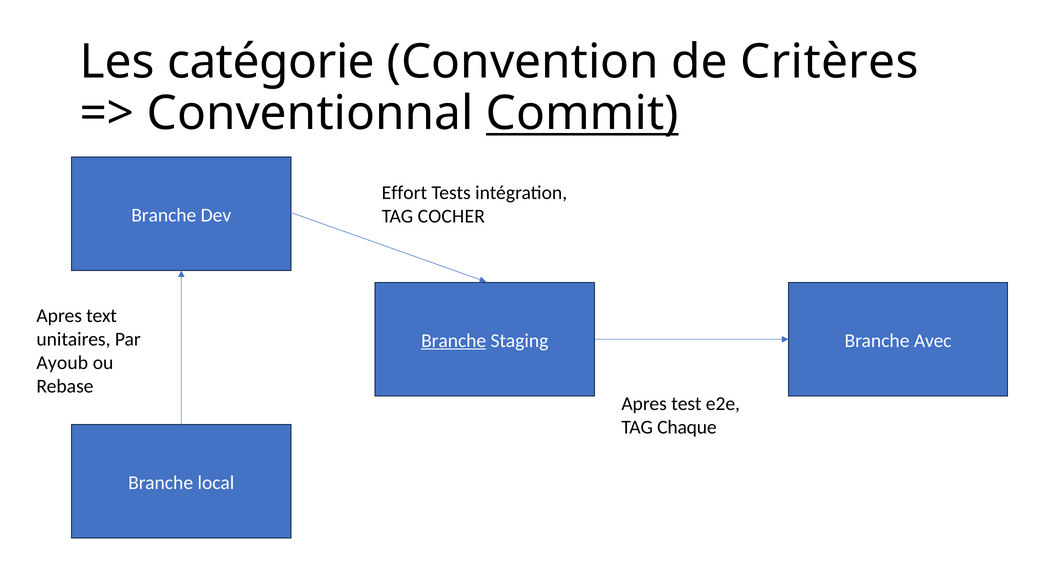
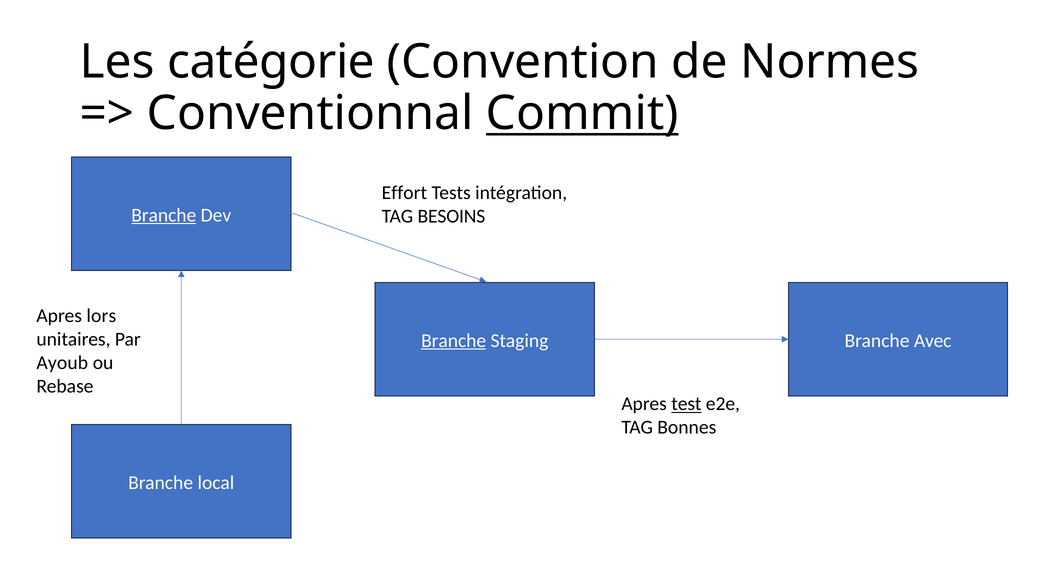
Critères: Critères -> Normes (830, 62)
Branche underline: none -> present (164, 215)
COCHER: COCHER -> BESOINS (451, 216)
text: text -> lors (101, 316)
test underline: none -> present (686, 404)
Chaque: Chaque -> Bonnes (687, 427)
